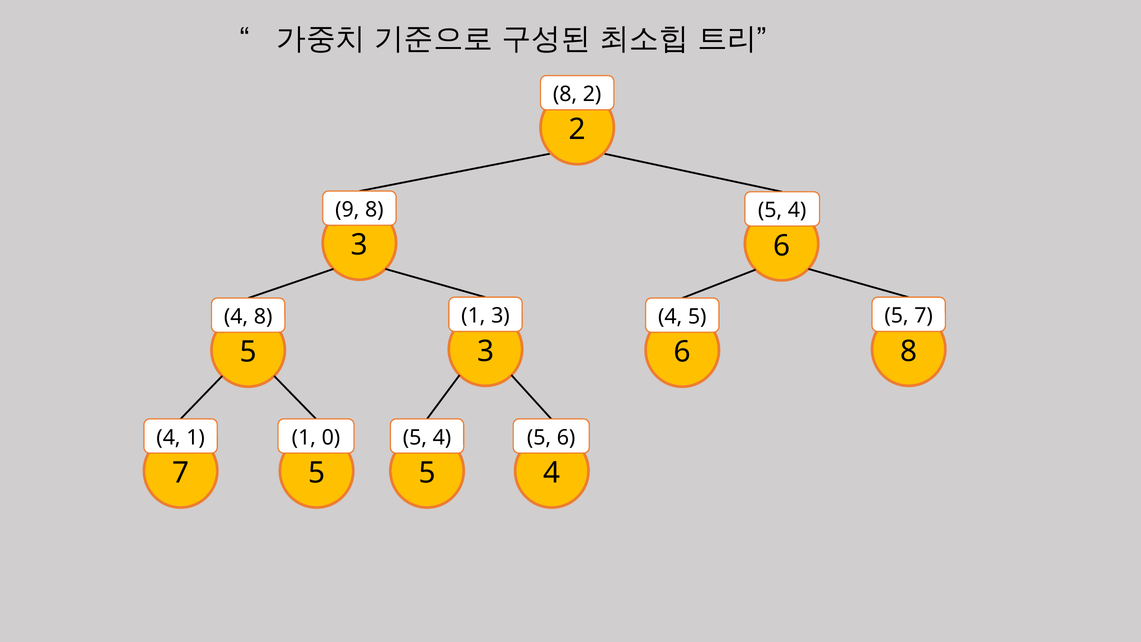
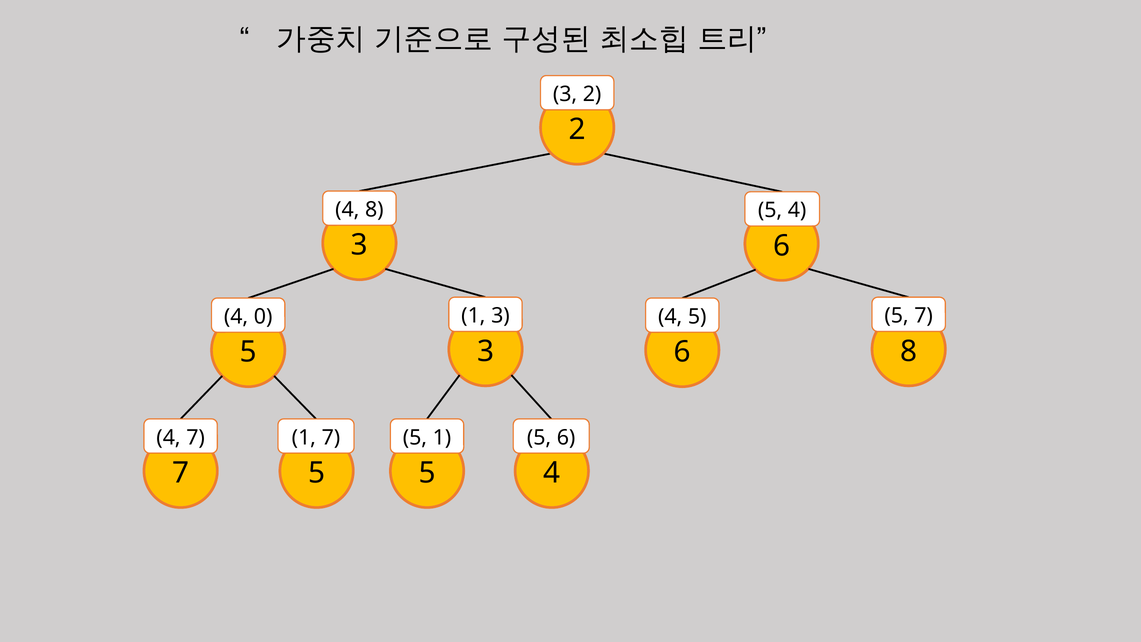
8: 8 -> 3 (565, 94)
9: 9 -> 4 (347, 210)
4 8: 8 -> 0 (263, 317)
4 1: 1 -> 7 (196, 437)
1 0: 0 -> 7 (331, 437)
4: 4 -> 1 (442, 437)
